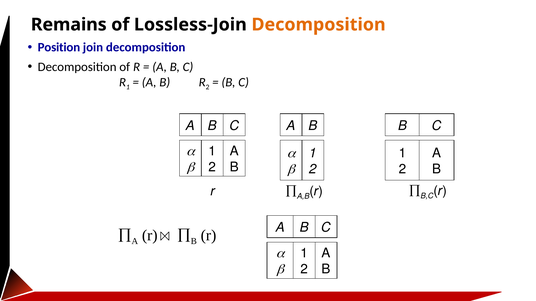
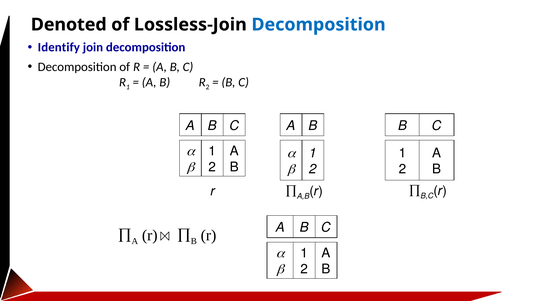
Remains: Remains -> Denoted (69, 25)
Decomposition colour: orange -> blue (319, 25)
Position: Position -> Identify (59, 48)
